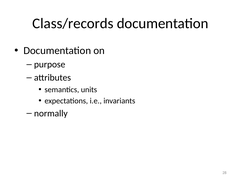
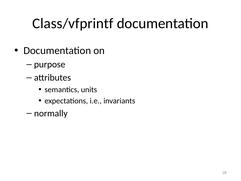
Class/records: Class/records -> Class/vfprintf (73, 23)
